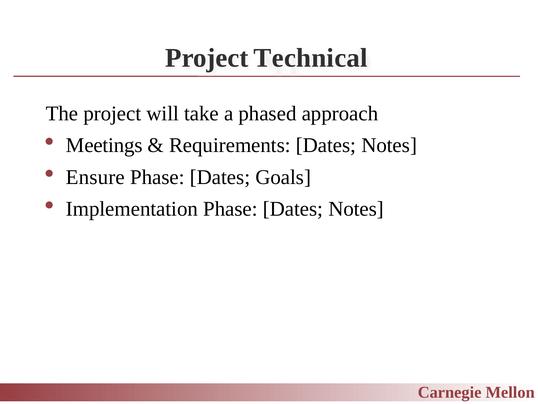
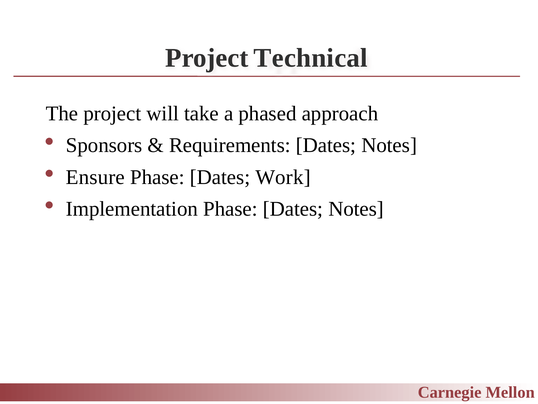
Meetings: Meetings -> Sponsors (104, 145)
Goals: Goals -> Work (283, 177)
